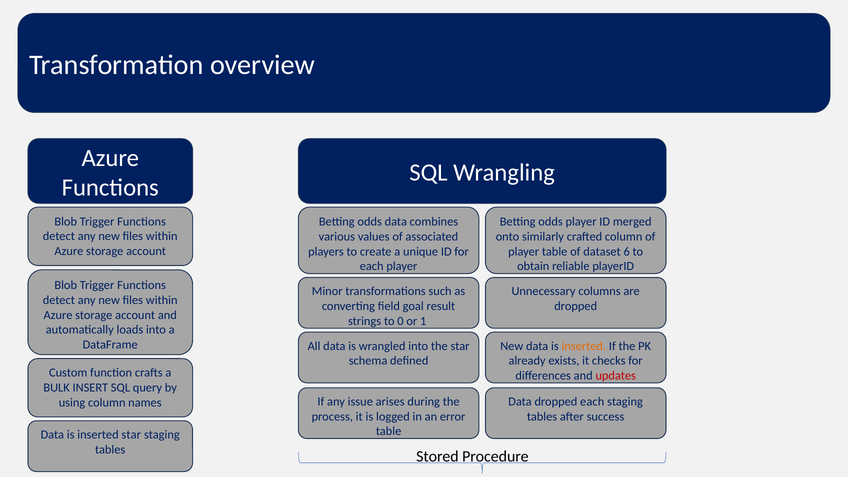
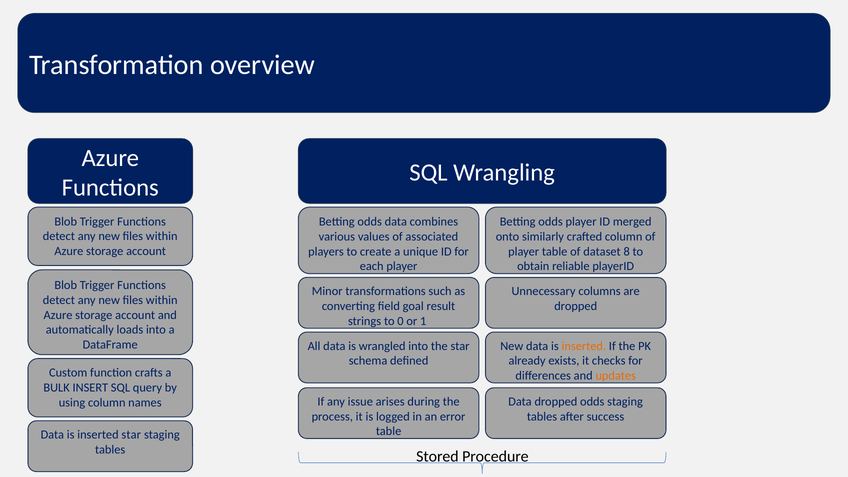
6: 6 -> 8 (627, 251)
updates colour: red -> orange (616, 376)
dropped each: each -> odds (592, 402)
